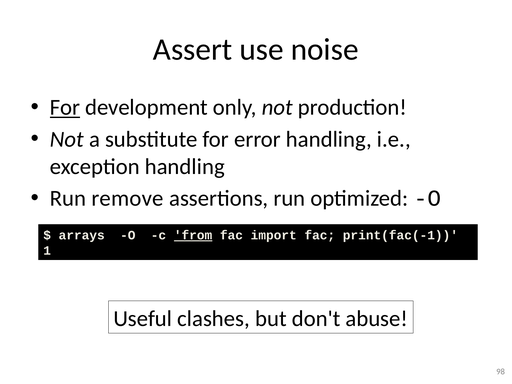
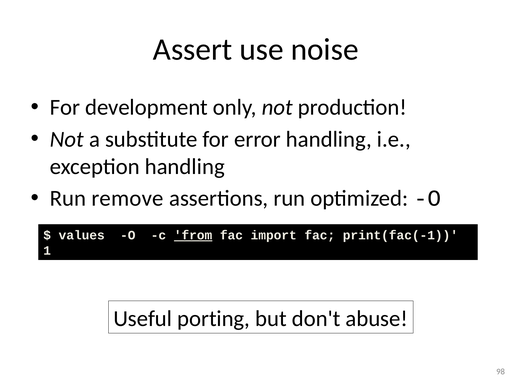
For underline: present -> none (65, 107)
arrays: arrays -> values (82, 235)
clashes: clashes -> porting (214, 319)
